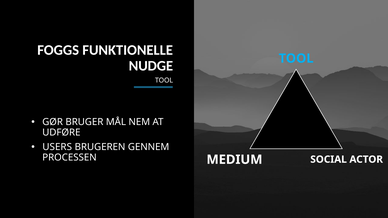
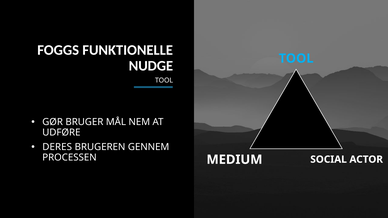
USERS: USERS -> DERES (57, 147)
